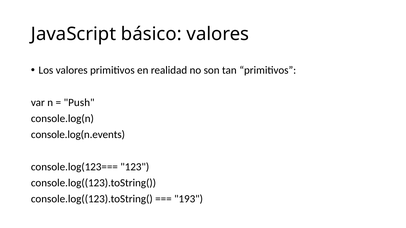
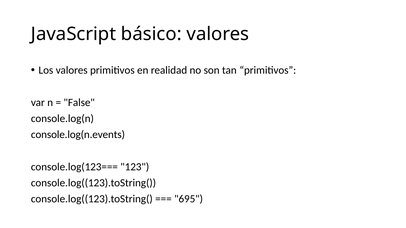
Push: Push -> False (79, 103)
193: 193 -> 695 (189, 199)
